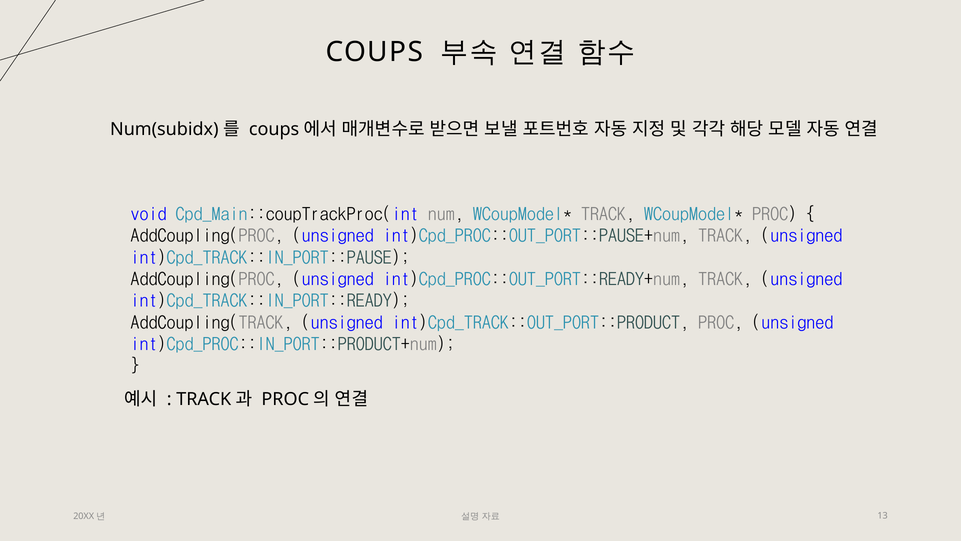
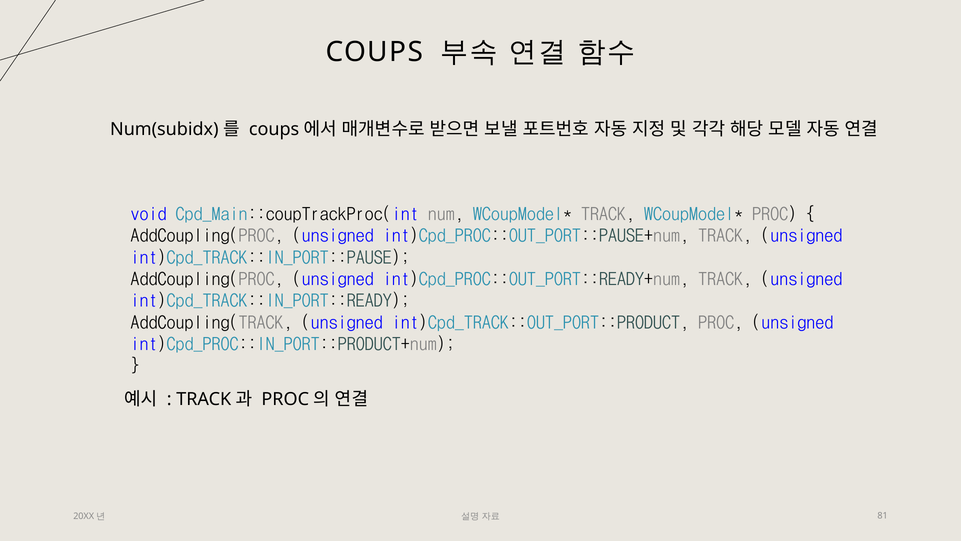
13: 13 -> 81 (883, 515)
